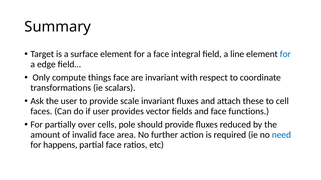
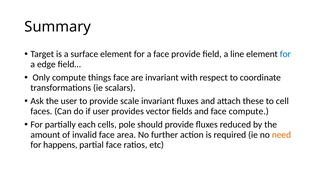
face integral: integral -> provide (186, 54)
face functions: functions -> compute (249, 112)
over: over -> each (87, 125)
need colour: blue -> orange (281, 135)
